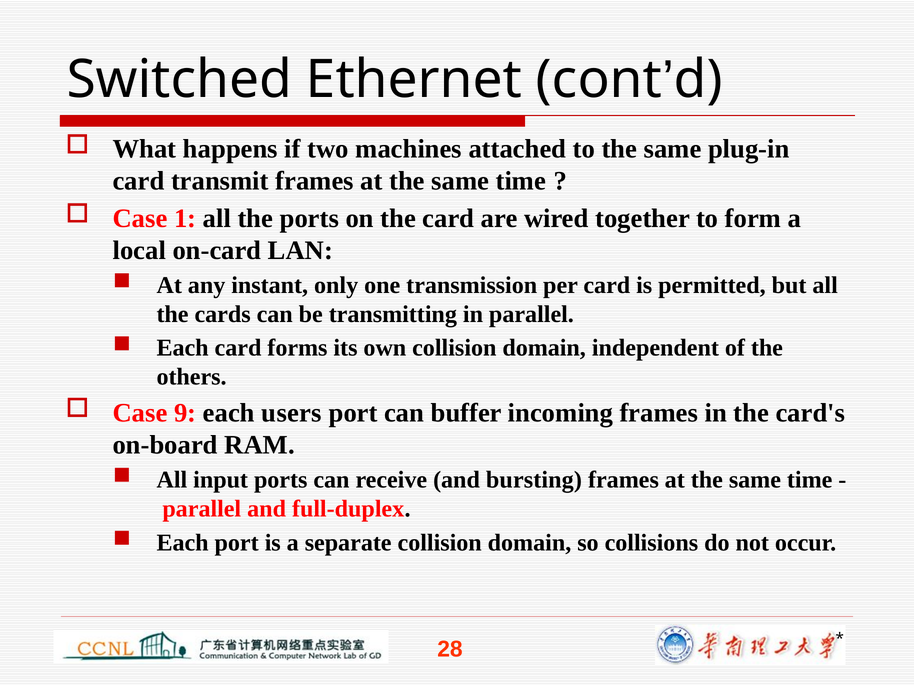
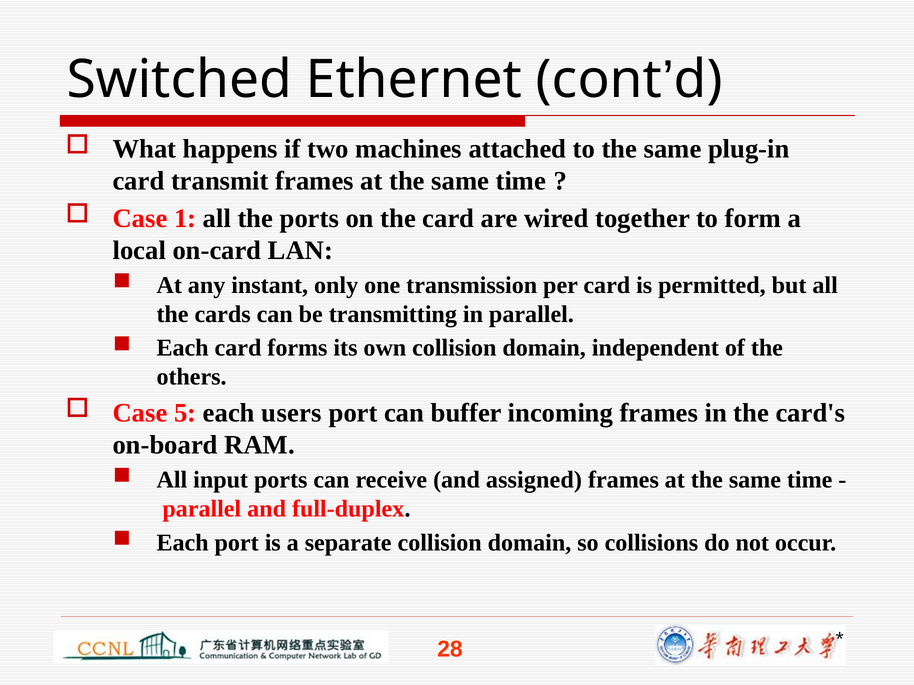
9: 9 -> 5 (185, 413)
bursting: bursting -> assigned (534, 480)
